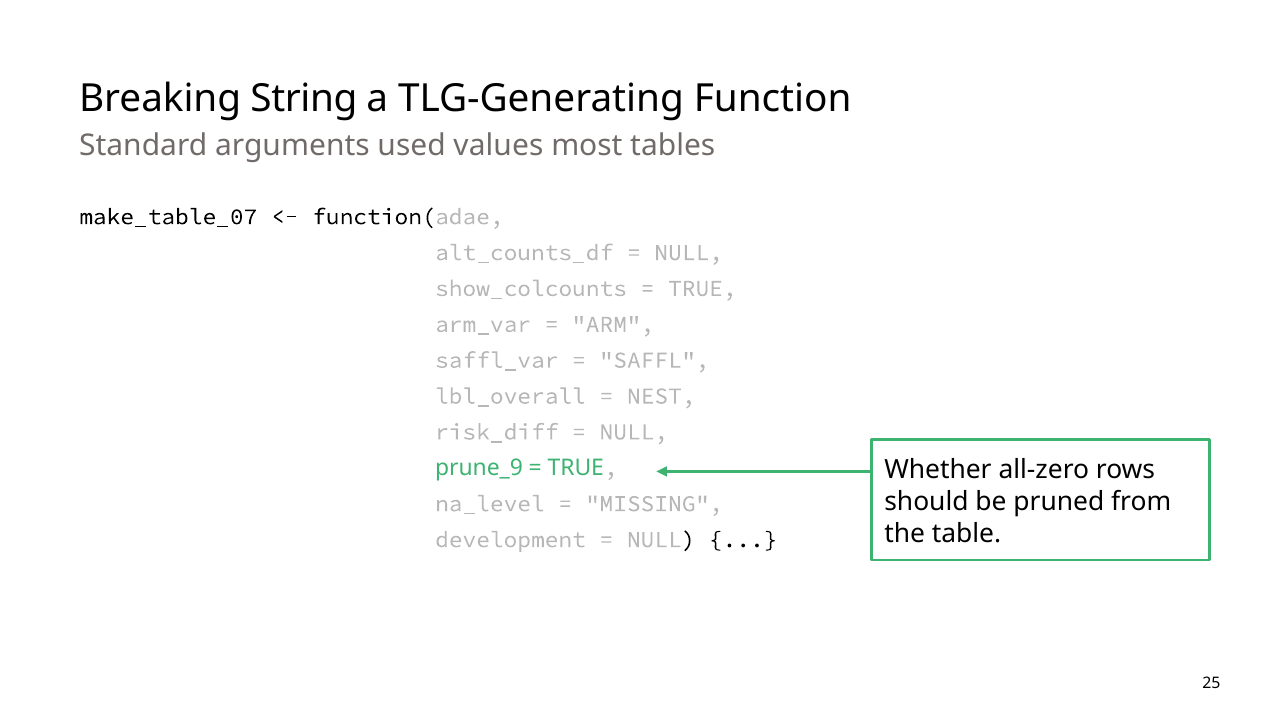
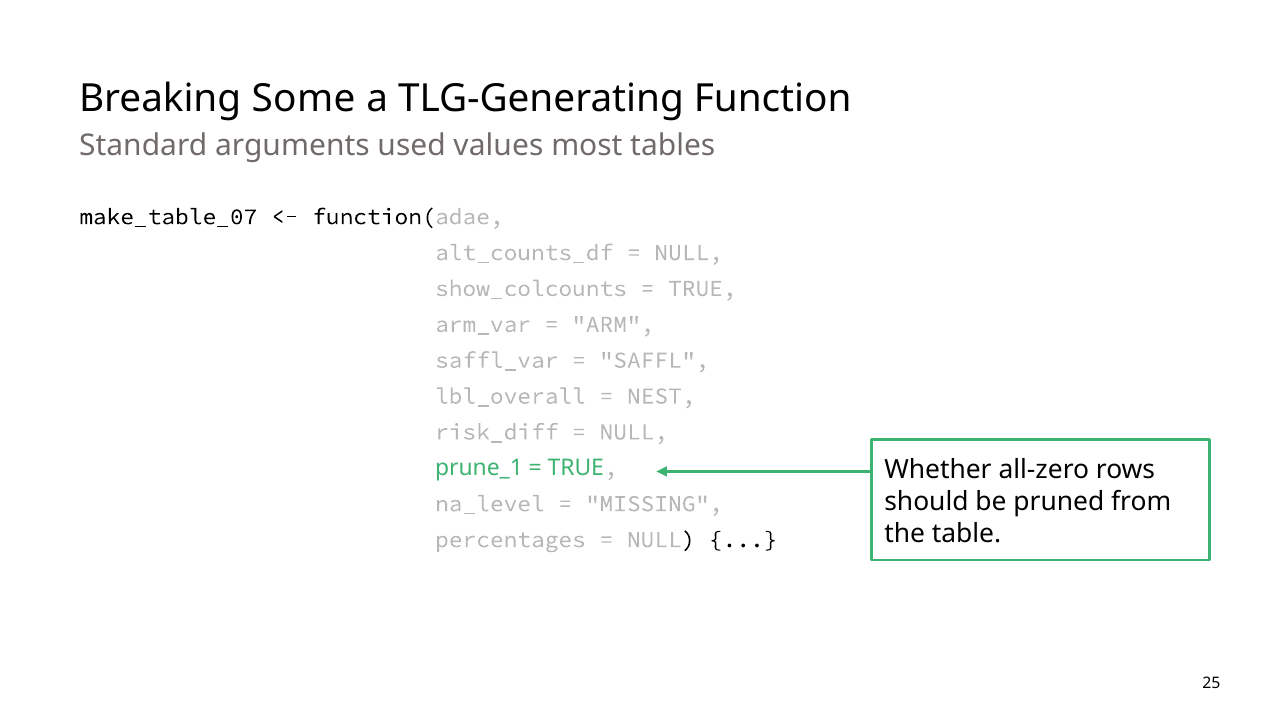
String: String -> Some (304, 99)
prune_9: prune_9 -> prune_1 (479, 468)
development: development -> percentages (510, 540)
